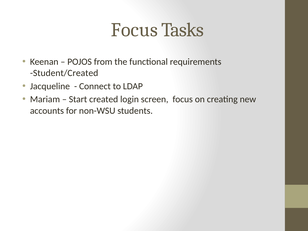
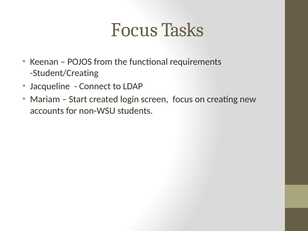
Student/Created: Student/Created -> Student/Creating (64, 73)
